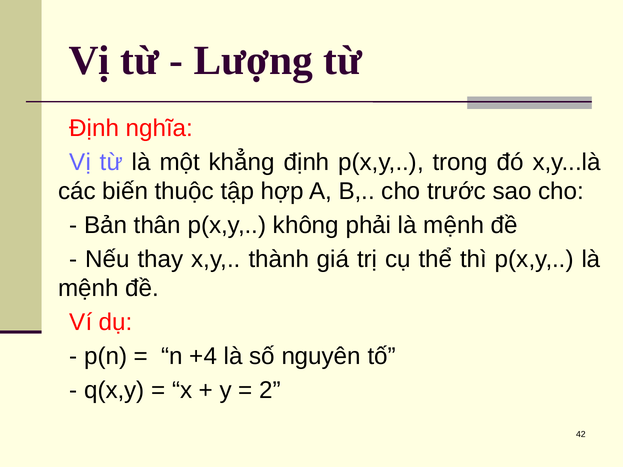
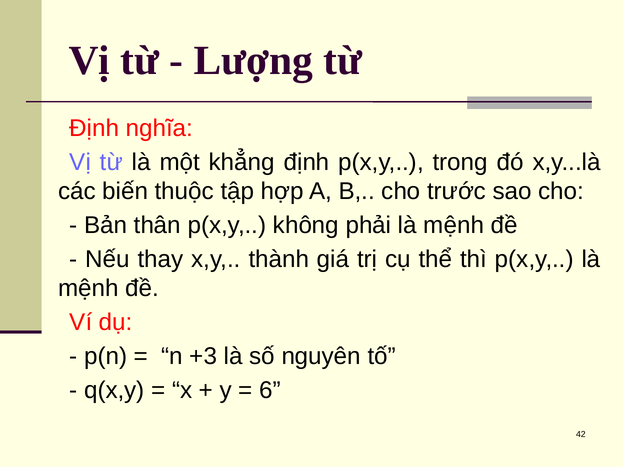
+4: +4 -> +3 (203, 356)
2: 2 -> 6 (270, 390)
